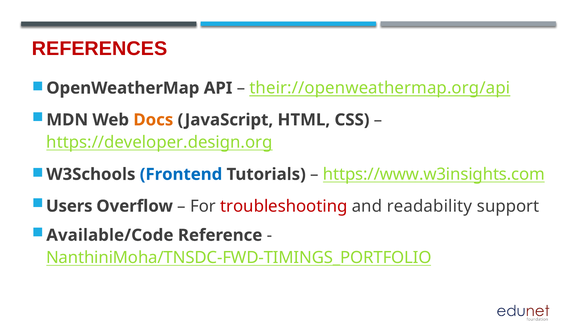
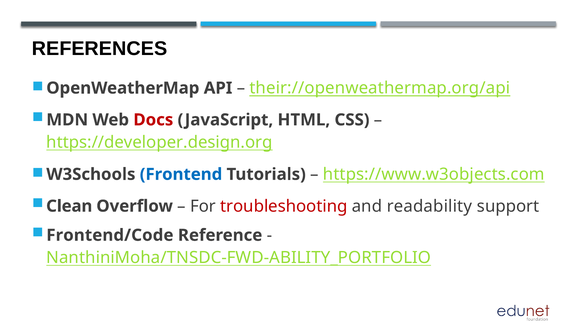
REFERENCES colour: red -> black (100, 49)
Docs colour: orange -> red (153, 120)
https://www.w3insights.com: https://www.w3insights.com -> https://www.w3objects.com (434, 175)
Users: Users -> Clean (69, 206)
Available/Code: Available/Code -> Frontend/Code (110, 236)
NanthiniMoha/TNSDC-FWD-TIMINGS_PORTFOLIO: NanthiniMoha/TNSDC-FWD-TIMINGS_PORTFOLIO -> NanthiniMoha/TNSDC-FWD-ABILITY_PORTFOLIO (239, 258)
